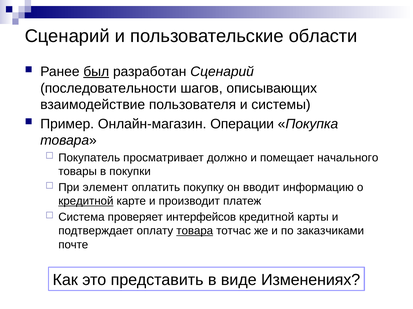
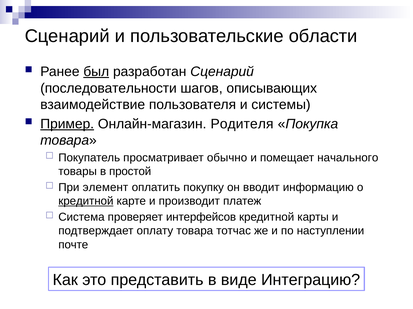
Пример underline: none -> present (67, 124)
Операции: Операции -> Родителя (242, 124)
должно: должно -> обычно (227, 158)
покупки: покупки -> простой (130, 172)
товара underline: present -> none (195, 231)
заказчиками: заказчиками -> наступлении (330, 231)
Изменениях: Изменениях -> Интеграцию (311, 281)
